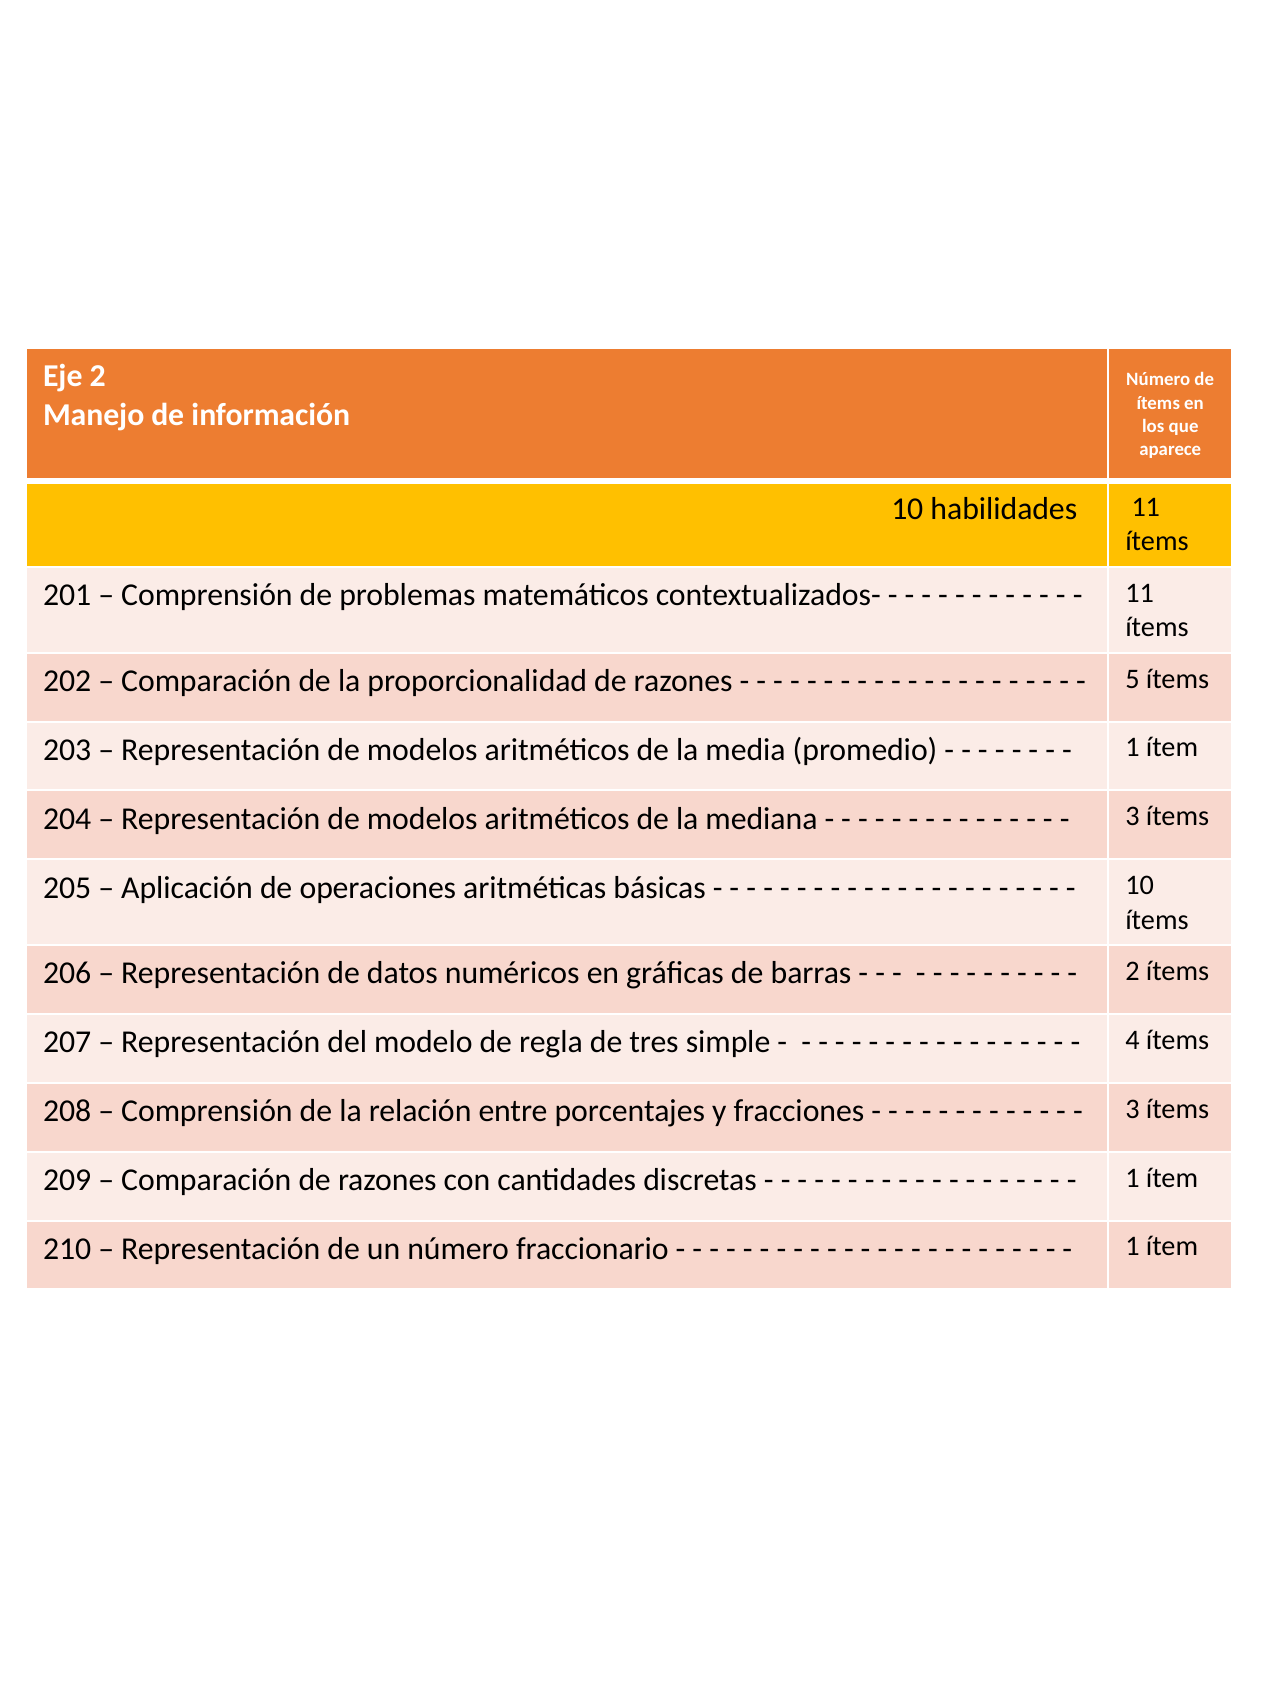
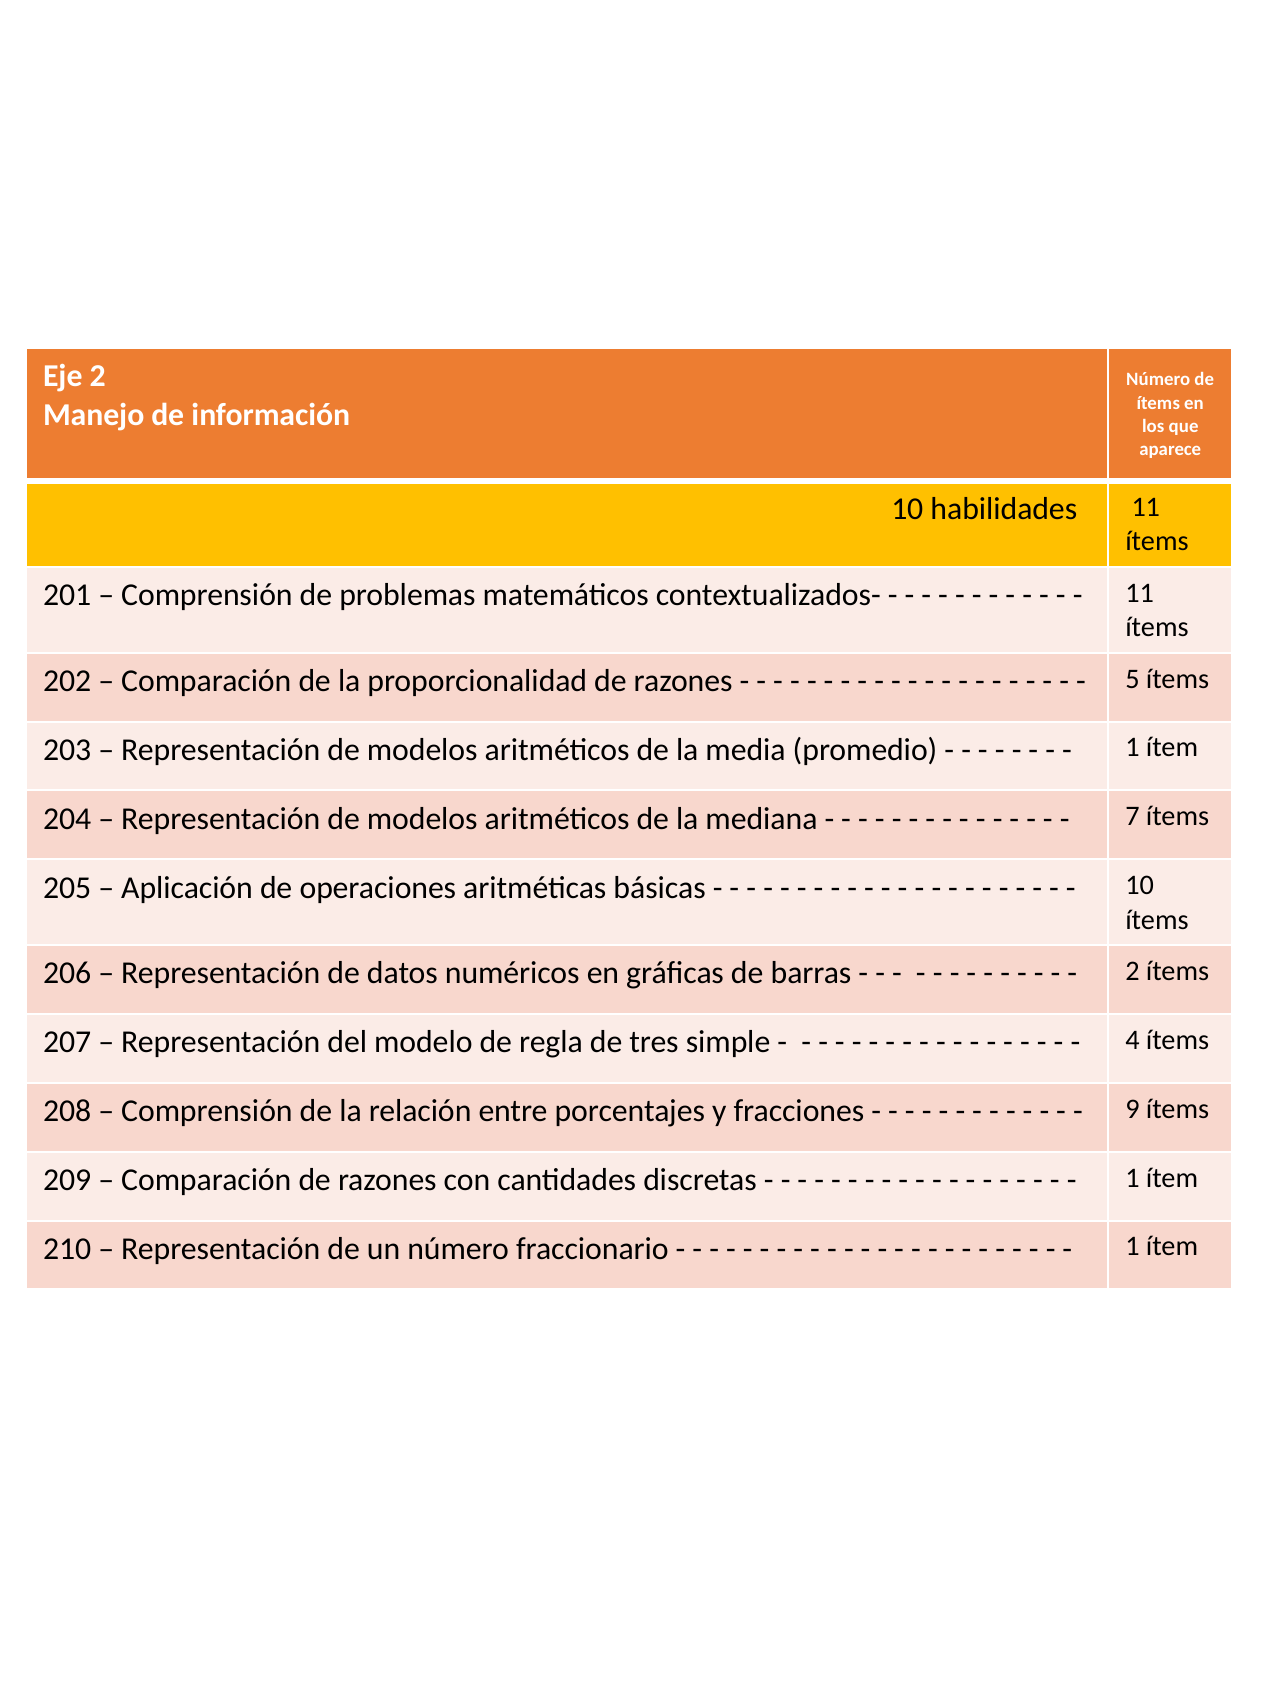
3: 3 -> 7 (1133, 816)
3: 3 -> 9 (1133, 1108)
